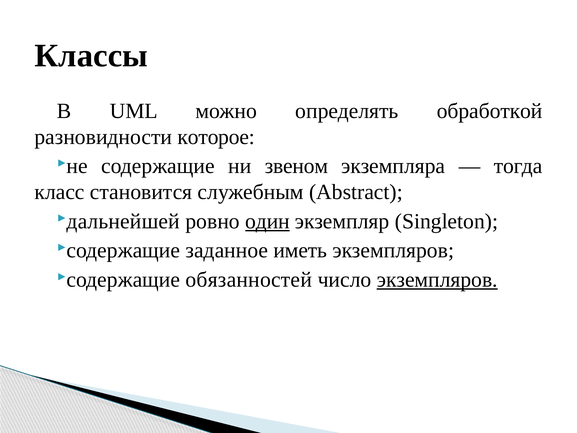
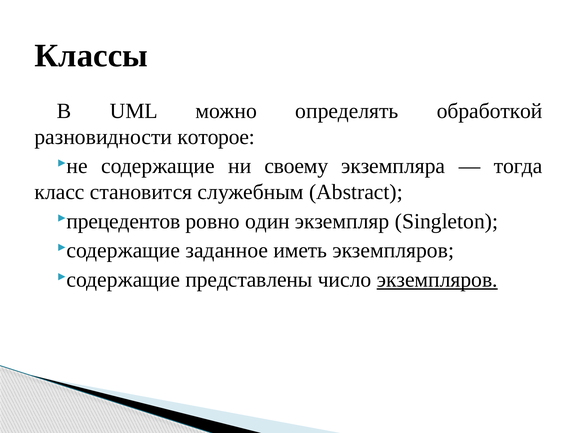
звеном: звеном -> своему (296, 166)
дальнейшей: дальнейшей -> прецедентов (123, 221)
один underline: present -> none (267, 221)
обязанностей: обязанностей -> представлены (249, 280)
